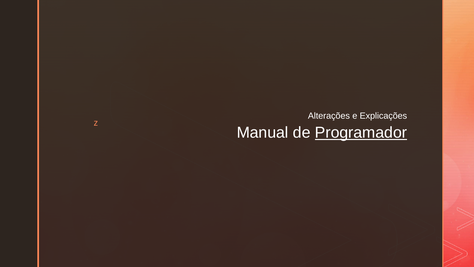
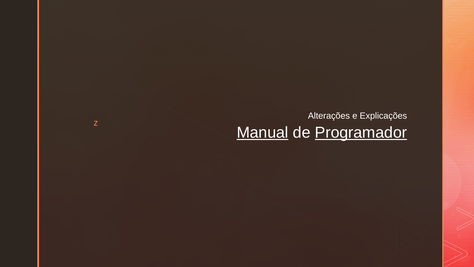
Manual underline: none -> present (263, 133)
